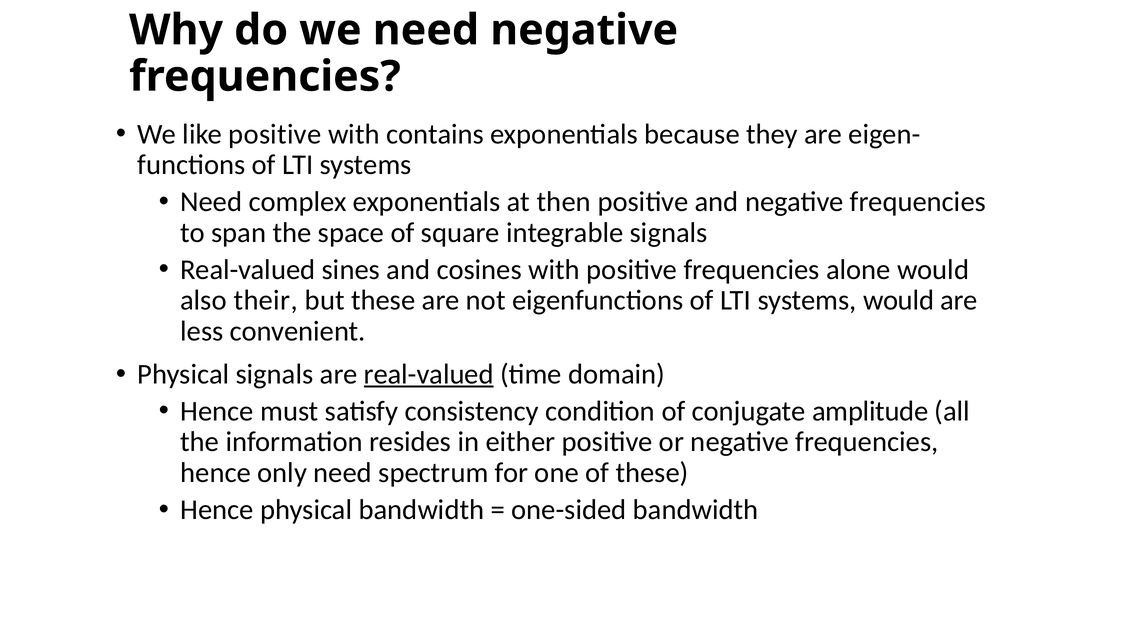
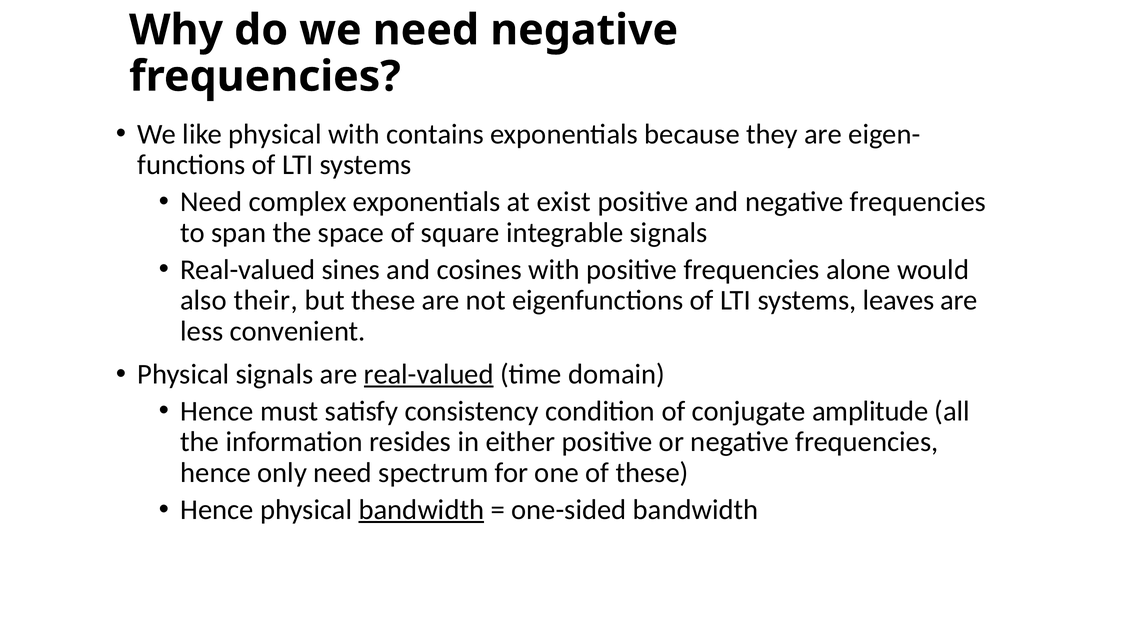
like positive: positive -> physical (275, 134)
then: then -> exist (564, 202)
systems would: would -> leaves (899, 301)
bandwidth underline: none -> present (421, 510)
